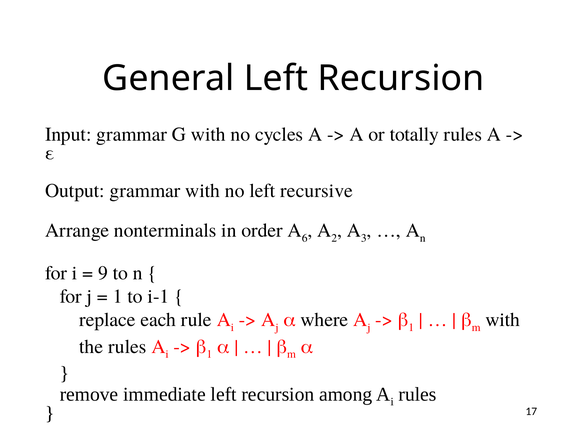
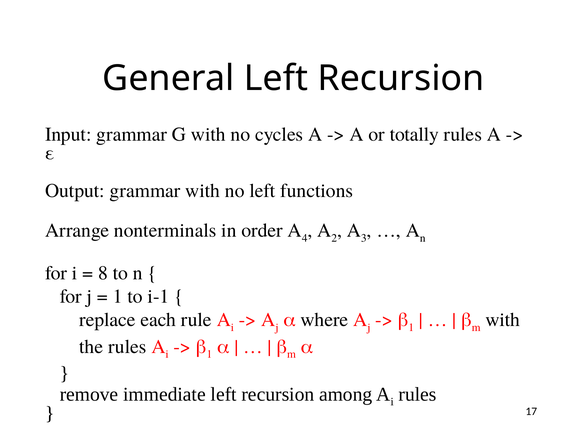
recursive: recursive -> functions (317, 191)
6: 6 -> 4 (305, 238)
9: 9 -> 8 (103, 273)
